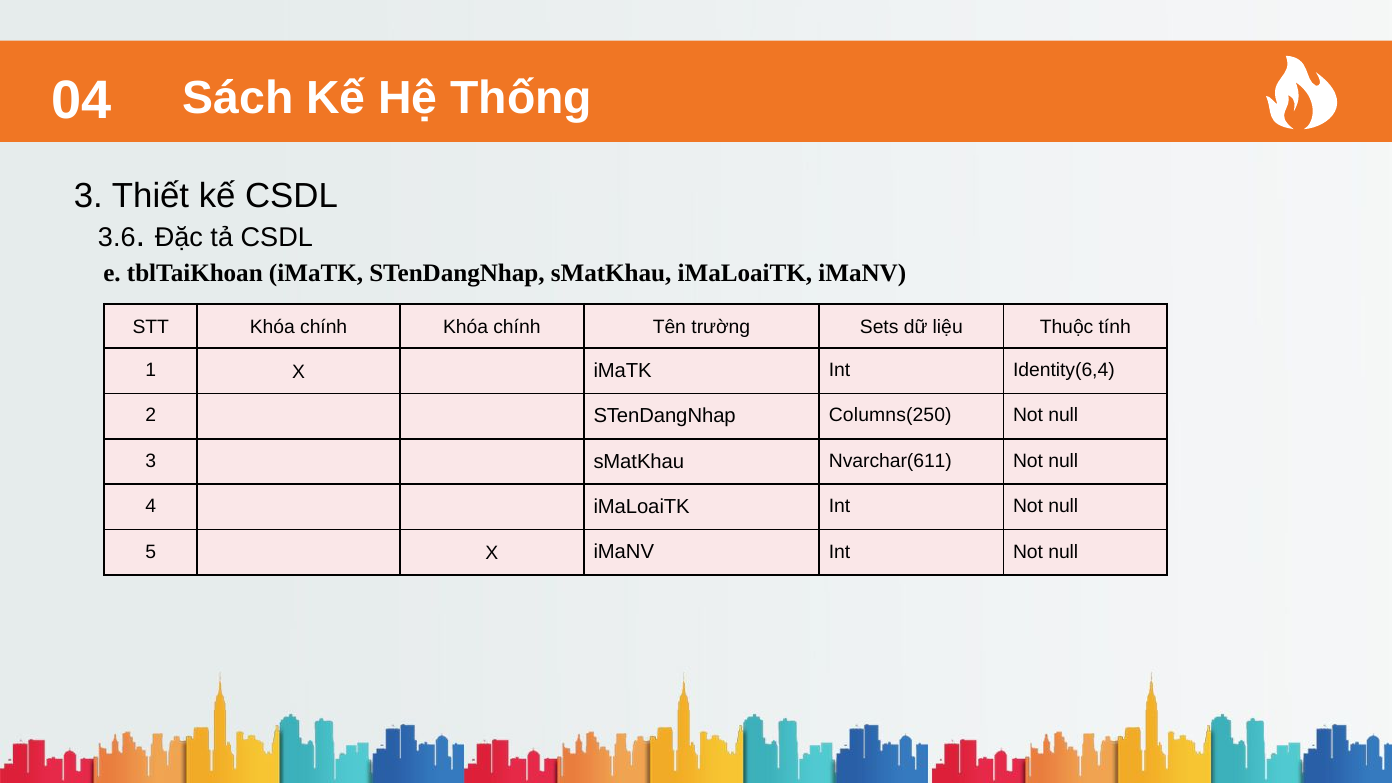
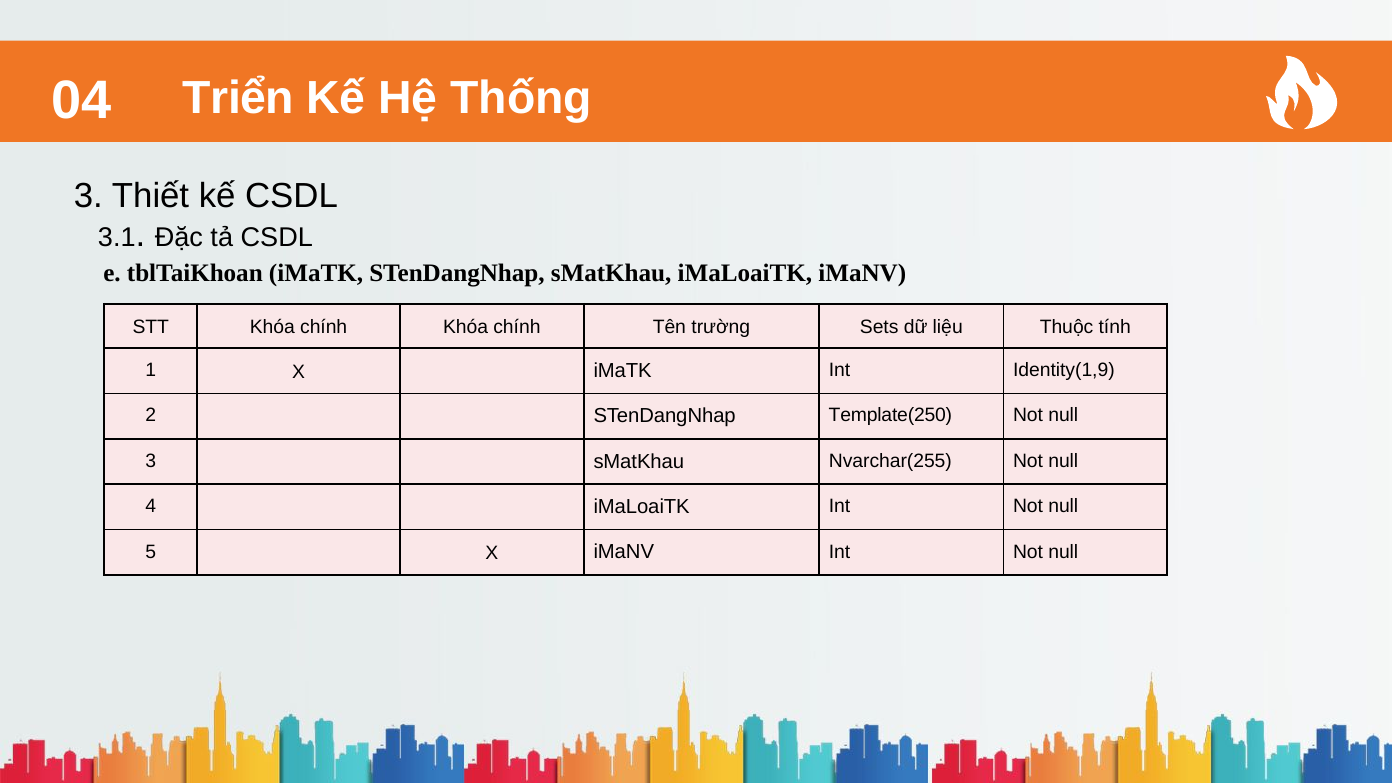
Sách: Sách -> Triển (238, 98)
3.6: 3.6 -> 3.1 (117, 238)
Identity(6,4: Identity(6,4 -> Identity(1,9 (1064, 370)
Columns(250: Columns(250 -> Template(250 (890, 416)
Nvarchar(611: Nvarchar(611 -> Nvarchar(255 (890, 461)
